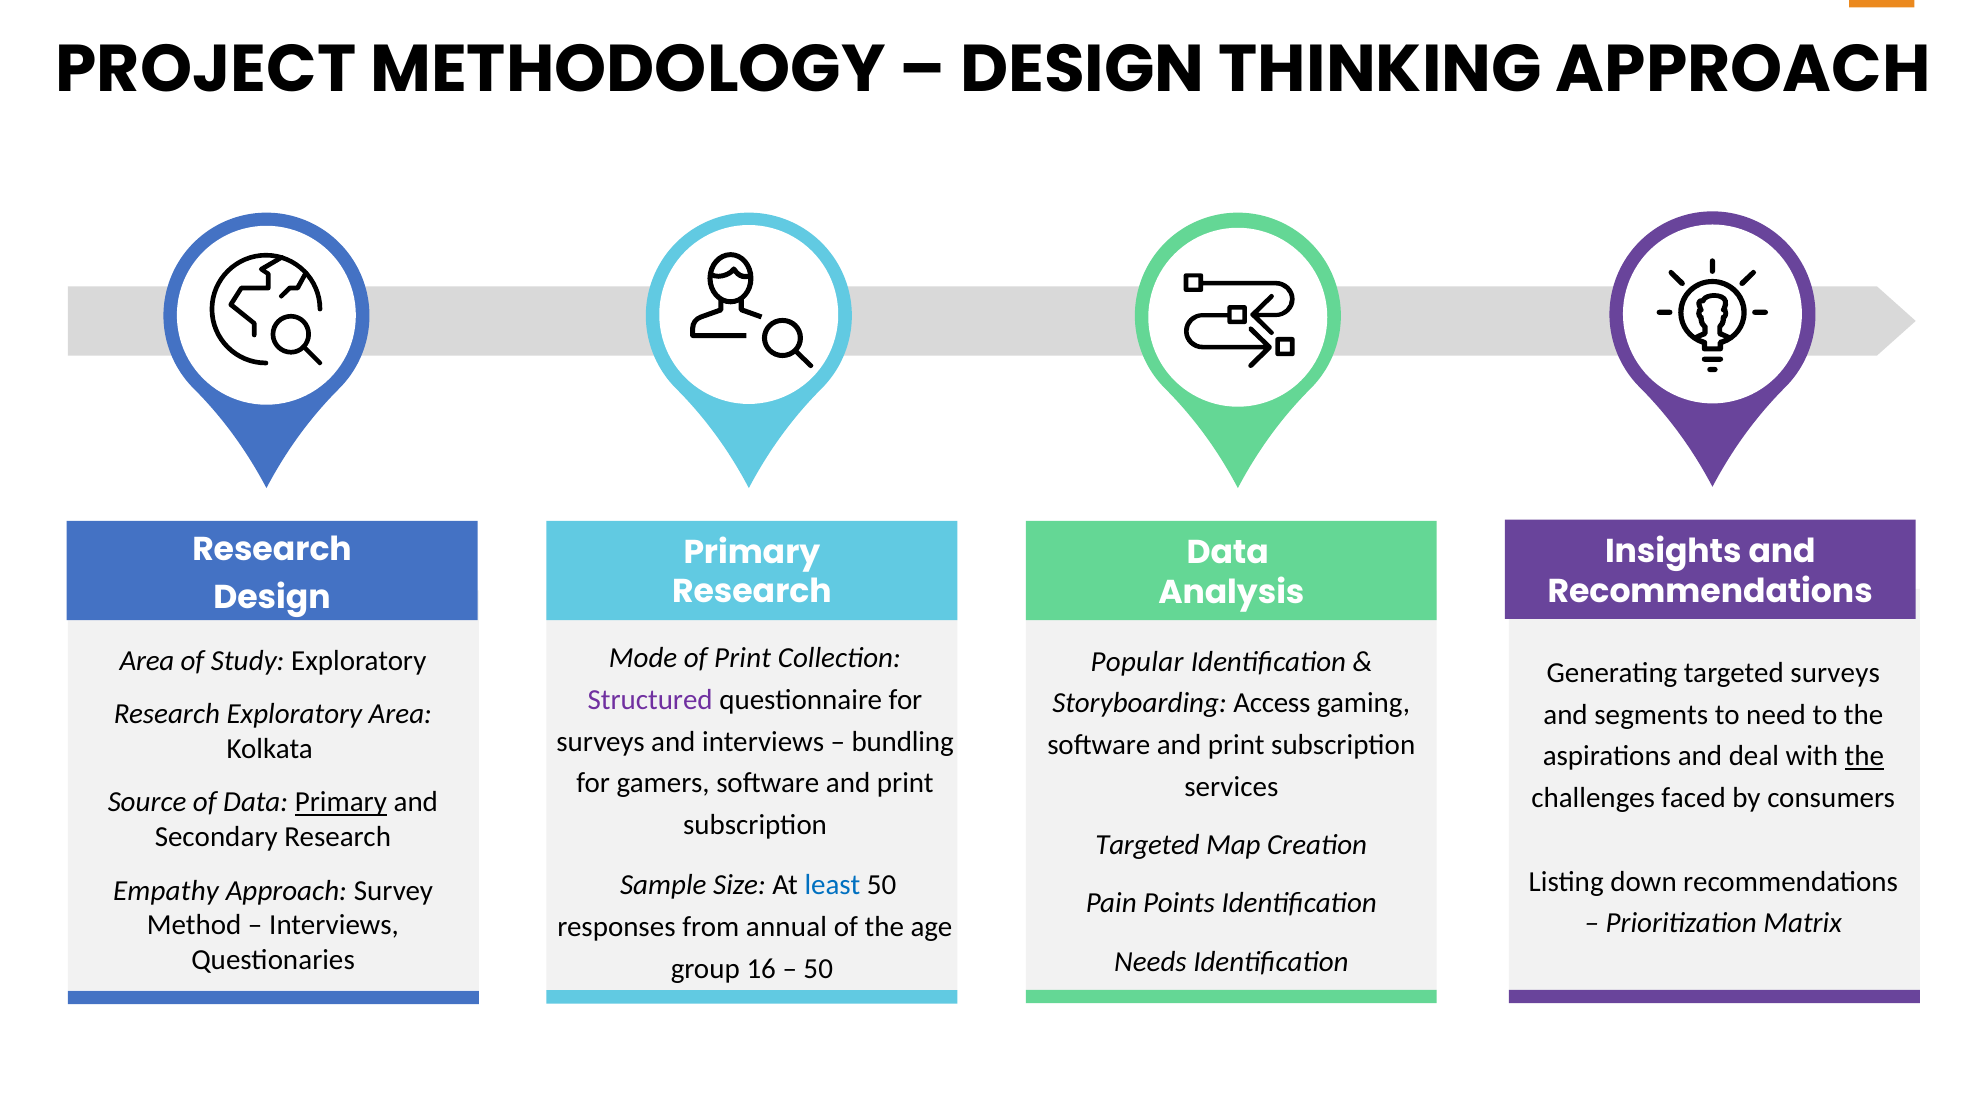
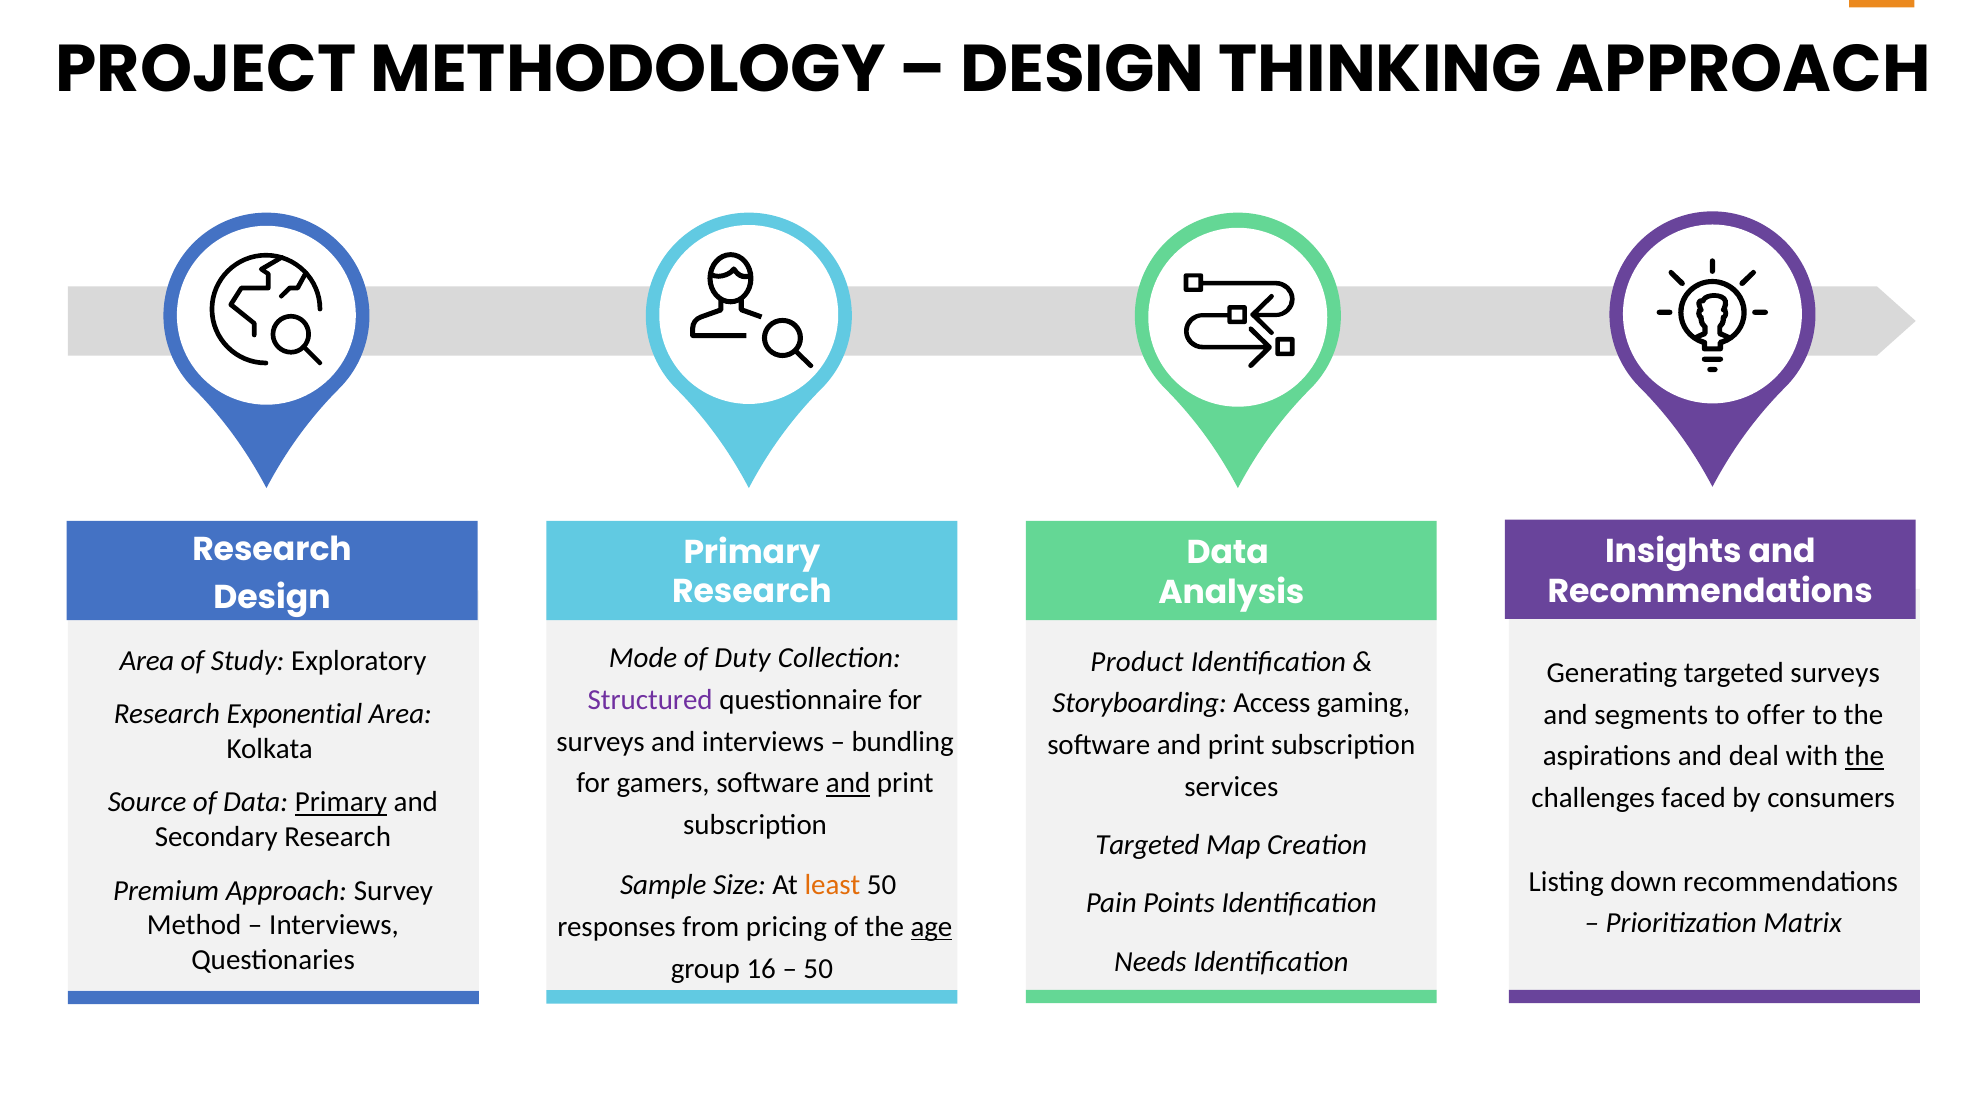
of Print: Print -> Duty (743, 658)
Popular: Popular -> Product (1137, 662)
Research Exploratory: Exploratory -> Exponential (294, 714)
need: need -> offer (1776, 715)
and underline: none -> present (848, 783)
least colour: blue -> orange (832, 886)
Empathy: Empathy -> Premium (166, 891)
annual: annual -> pricing (786, 927)
age underline: none -> present (931, 927)
